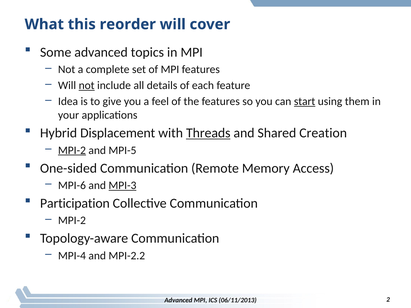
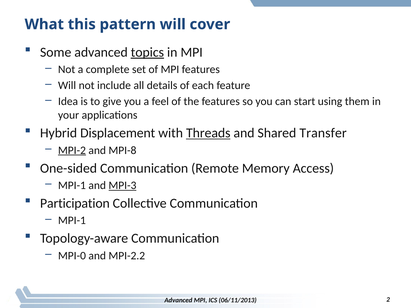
reorder: reorder -> pattern (128, 24)
topics underline: none -> present (147, 52)
not underline: present -> none (87, 86)
start underline: present -> none (305, 102)
Creation: Creation -> Transfer (323, 133)
MPI-5: MPI-5 -> MPI-8 (122, 150)
MPI-6: MPI-6 -> MPI-1 (72, 186)
MPI-2: MPI-2 -> MPI-1 (72, 221)
MPI-4: MPI-4 -> MPI-0 (72, 256)
